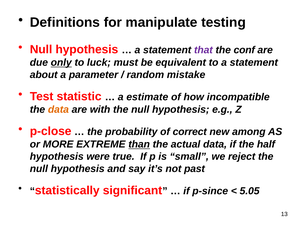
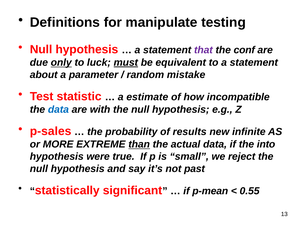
must underline: none -> present (126, 63)
data colour: orange -> blue (58, 110)
p-close: p-close -> p-sales (51, 131)
correct: correct -> results (190, 132)
among: among -> infinite (249, 132)
half: half -> into (266, 145)
p-since: p-since -> p-mean (210, 191)
5.05: 5.05 -> 0.55 (250, 191)
